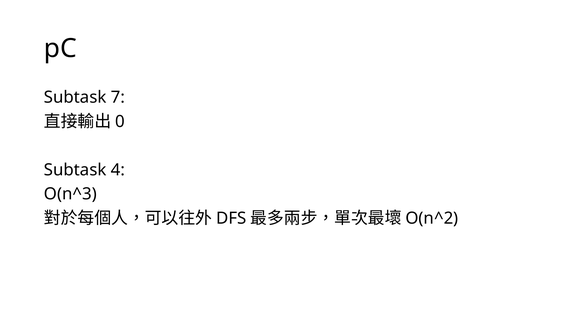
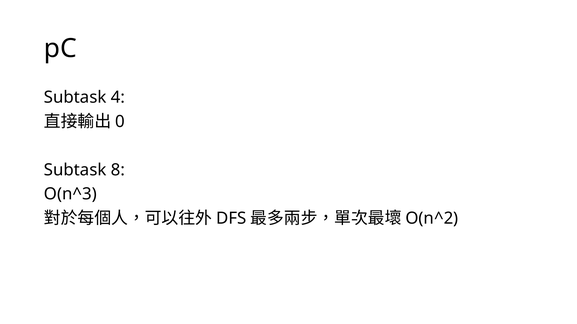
7: 7 -> 4 (118, 98)
4: 4 -> 8 (118, 170)
